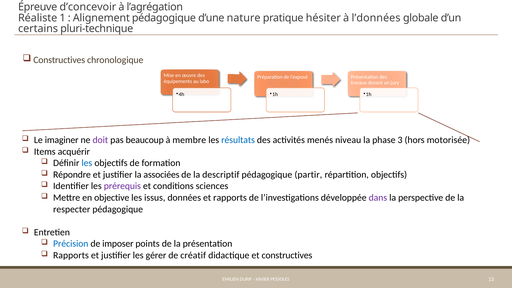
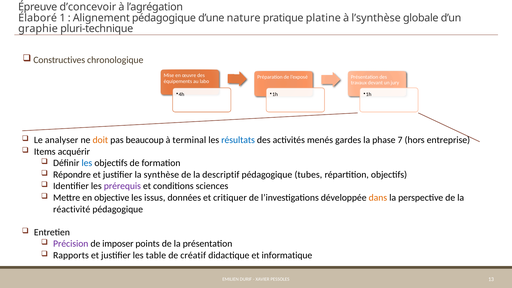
Réaliste: Réaliste -> Élaboré (38, 18)
hésiter: hésiter -> platine (323, 18)
l’données: l’données -> l’synthèse (376, 18)
certains: certains -> graphie (38, 29)
imaginer: imaginer -> analyser (62, 140)
doit colour: purple -> orange (100, 140)
membre: membre -> terminal (189, 140)
niveau: niveau -> gardes (348, 140)
3: 3 -> 7 (400, 140)
motorisée: motorisée -> entreprise (448, 140)
associées: associées -> synthèse (161, 175)
partir: partir -> tubes (308, 175)
et rapports: rapports -> critiquer (230, 198)
dans colour: purple -> orange (378, 198)
respecter: respecter -> réactivité (72, 209)
Précision colour: blue -> purple (71, 244)
gérer: gérer -> table (156, 255)
et constructives: constructives -> informatique (287, 255)
